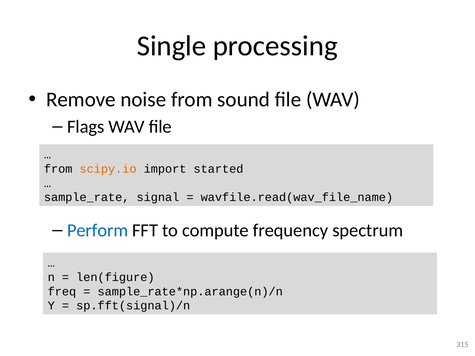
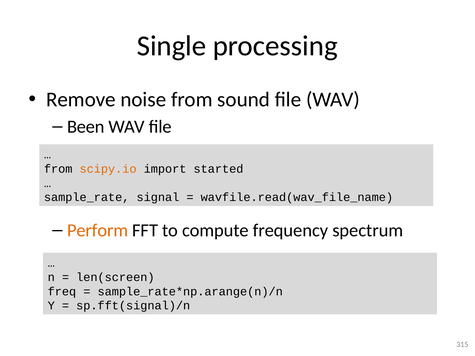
Flags: Flags -> Been (86, 127)
Perform colour: blue -> orange (98, 230)
len(figure: len(figure -> len(screen (115, 277)
